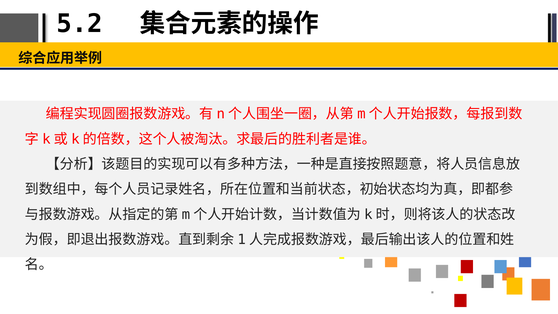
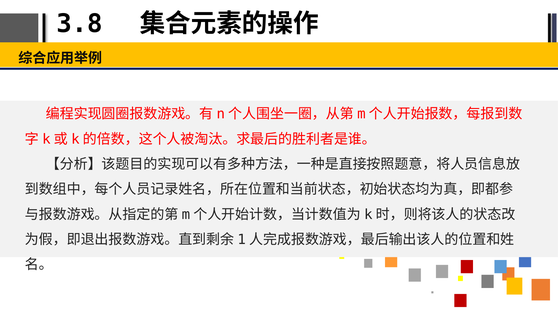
5.2: 5.2 -> 3.8 (80, 24)
